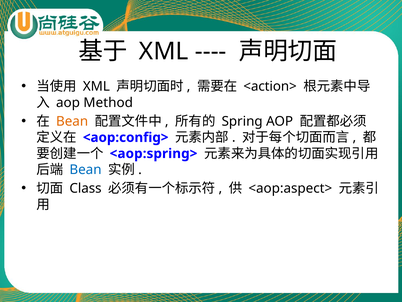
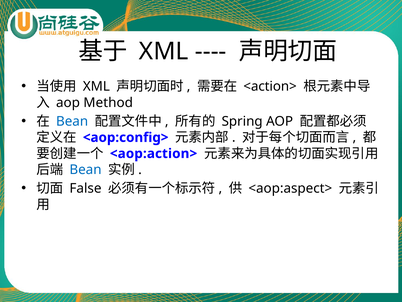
Bean colour: orange -> blue (72, 121)
<aop:spring>: <aop:spring> -> <aop:action> (154, 153)
Class: Class -> False (85, 188)
